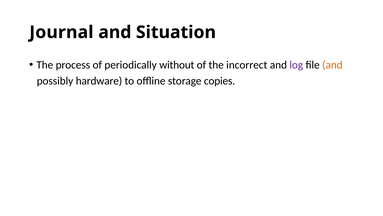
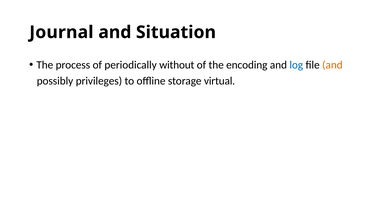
incorrect: incorrect -> encoding (247, 65)
log colour: purple -> blue (296, 65)
hardware: hardware -> privileges (99, 81)
copies: copies -> virtual (220, 81)
